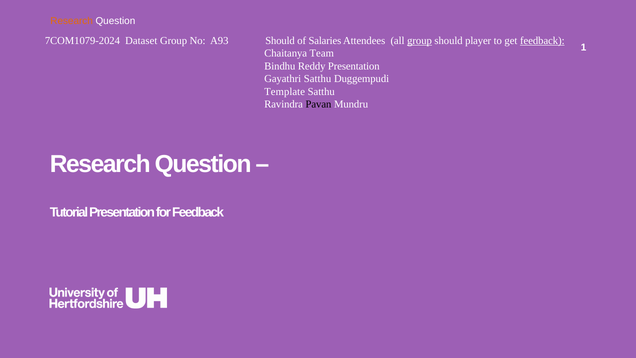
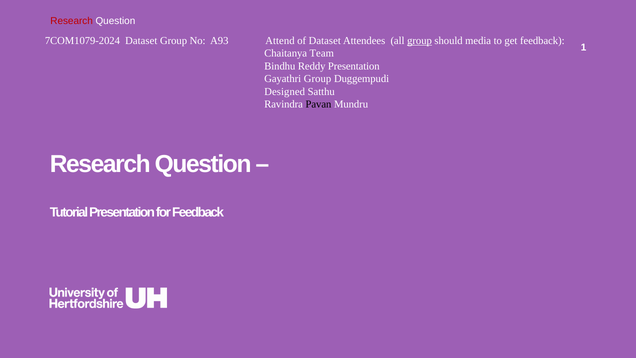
Research colour: orange -> red (72, 21)
A93 Should: Should -> Attend (280, 41)
of Salaries: Salaries -> Dataset (325, 41)
player: player -> media (478, 41)
feedback underline: present -> none (542, 41)
Gayathri Satthu: Satthu -> Group (318, 79)
Template: Template -> Designed (285, 91)
